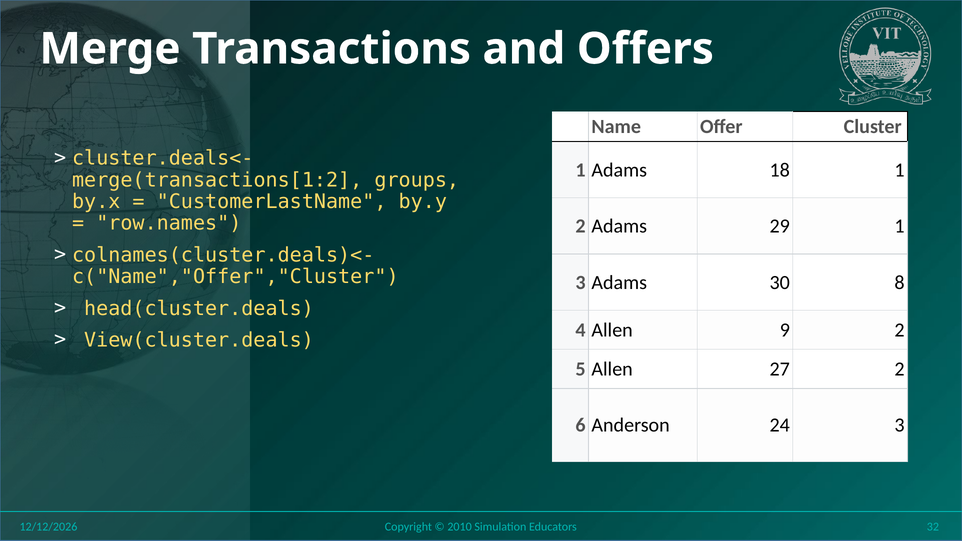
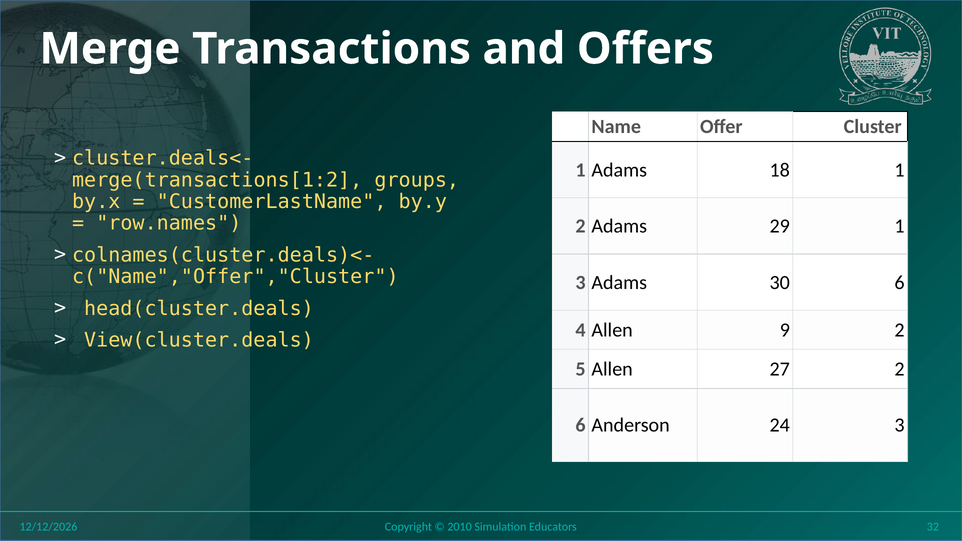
30 8: 8 -> 6 (899, 282)
